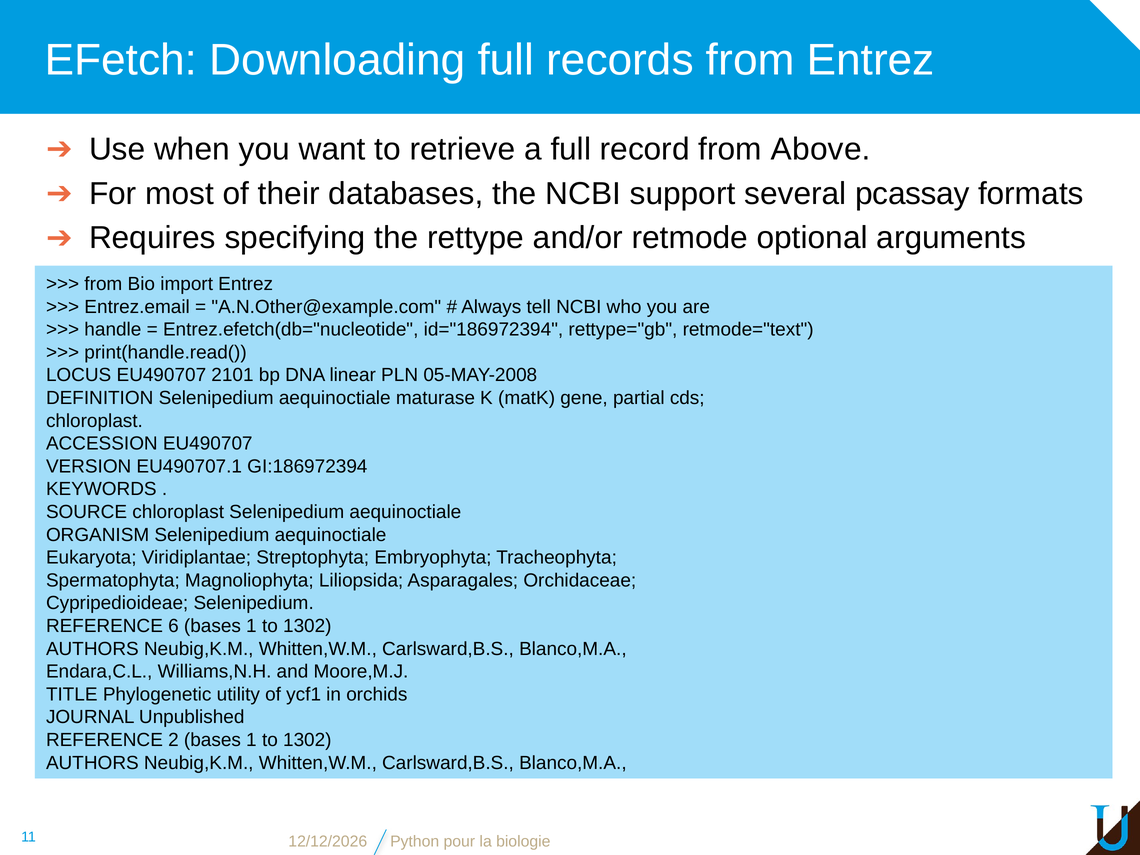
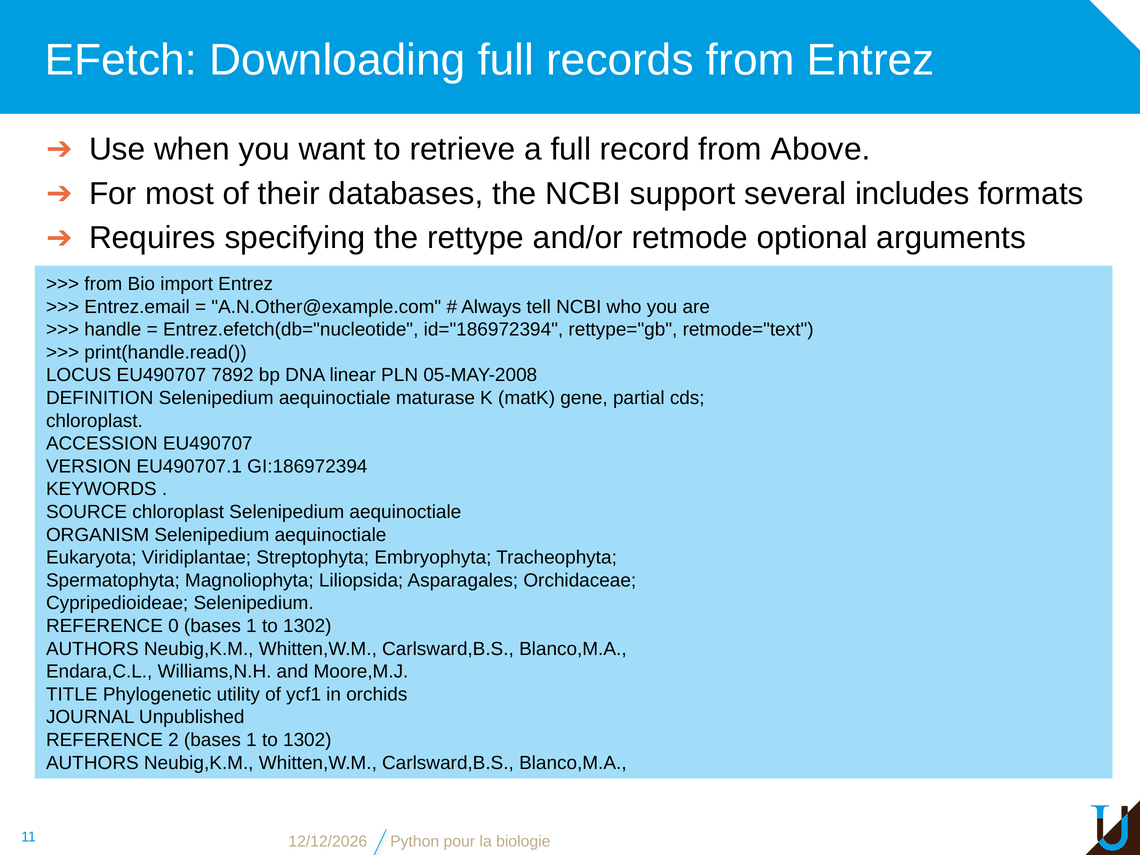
pcassay: pcassay -> includes (912, 194)
2101: 2101 -> 7892 (232, 375)
6: 6 -> 0 (173, 626)
